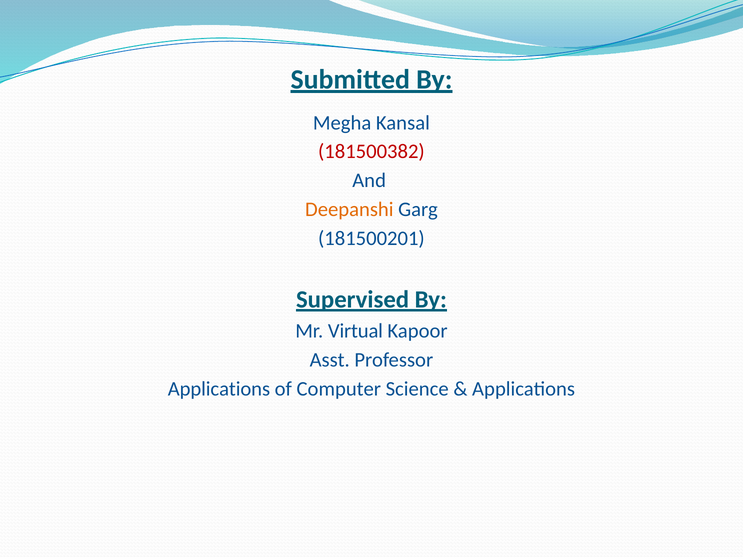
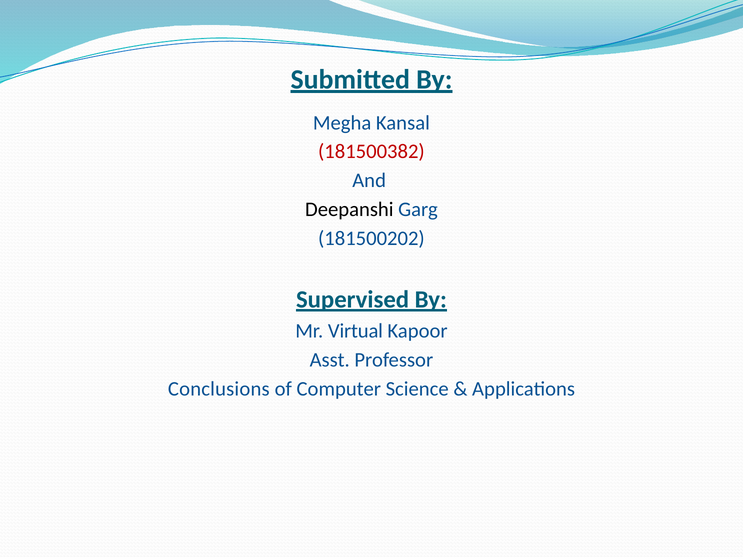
Deepanshi colour: orange -> black (349, 210)
181500201: 181500201 -> 181500202 (371, 238)
Applications: Applications -> Conclusions (219, 389)
